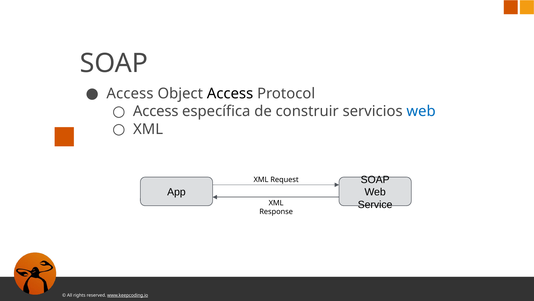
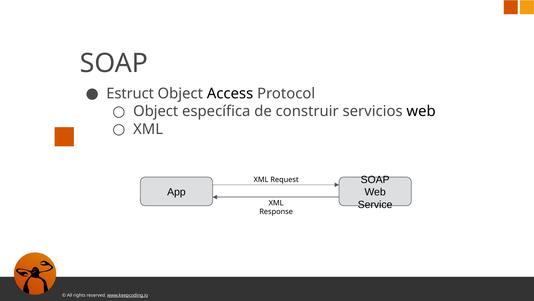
Access: Access -> Estruct (130, 93)
Access: Access -> Object (156, 111)
web colour: blue -> black (421, 111)
